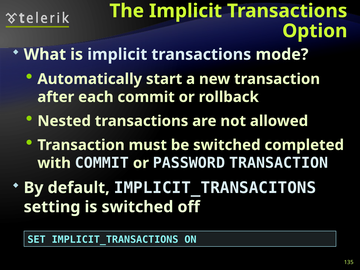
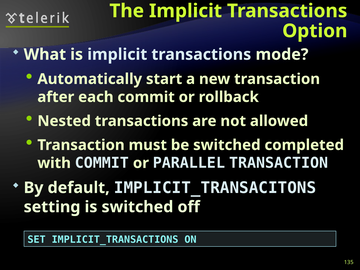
PASSWORD: PASSWORD -> PARALLEL (189, 163)
